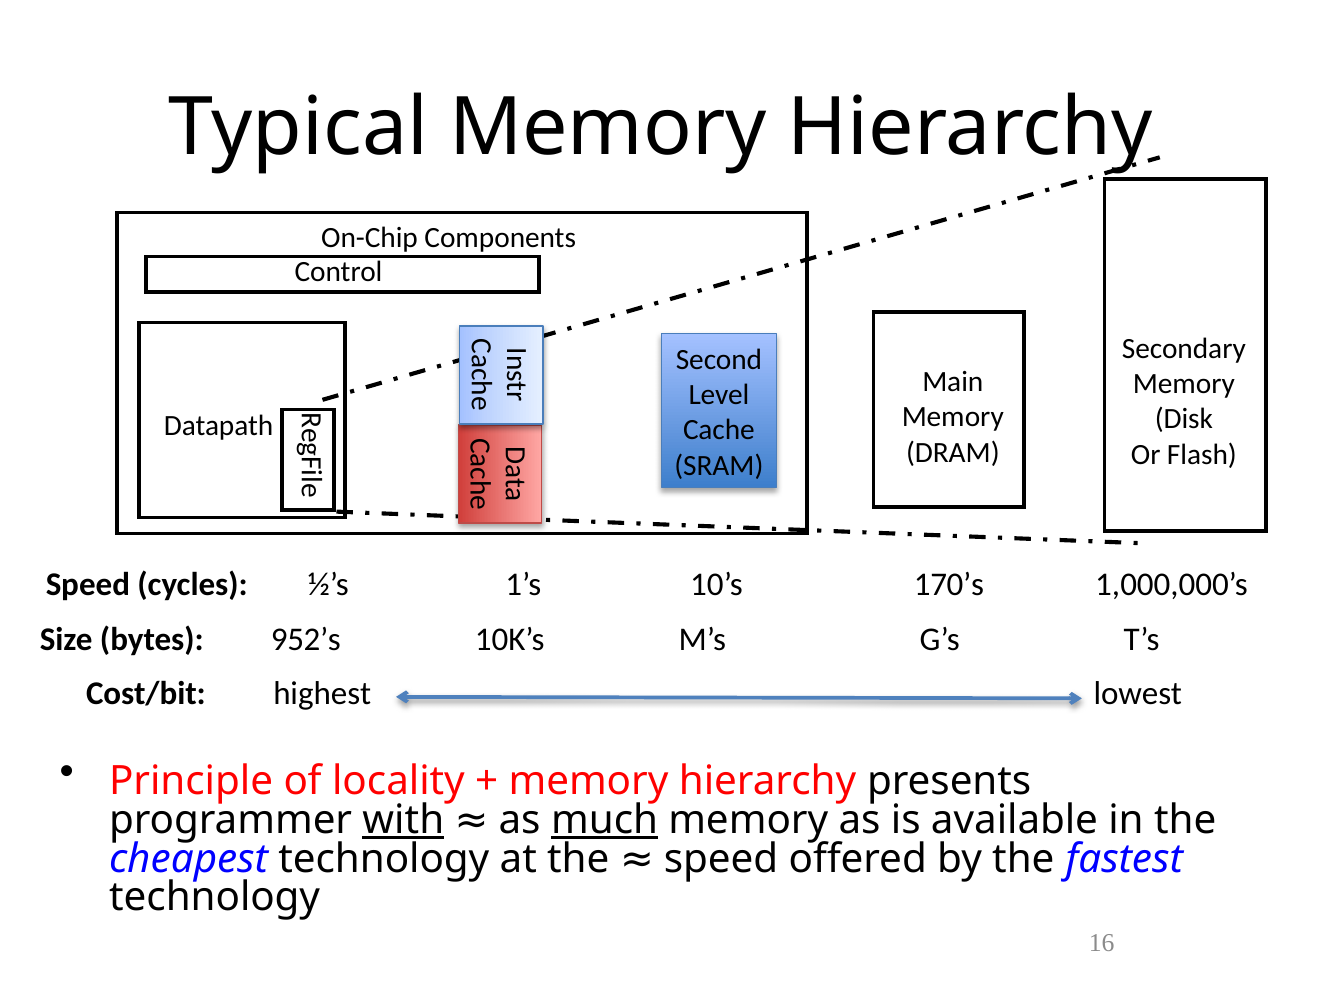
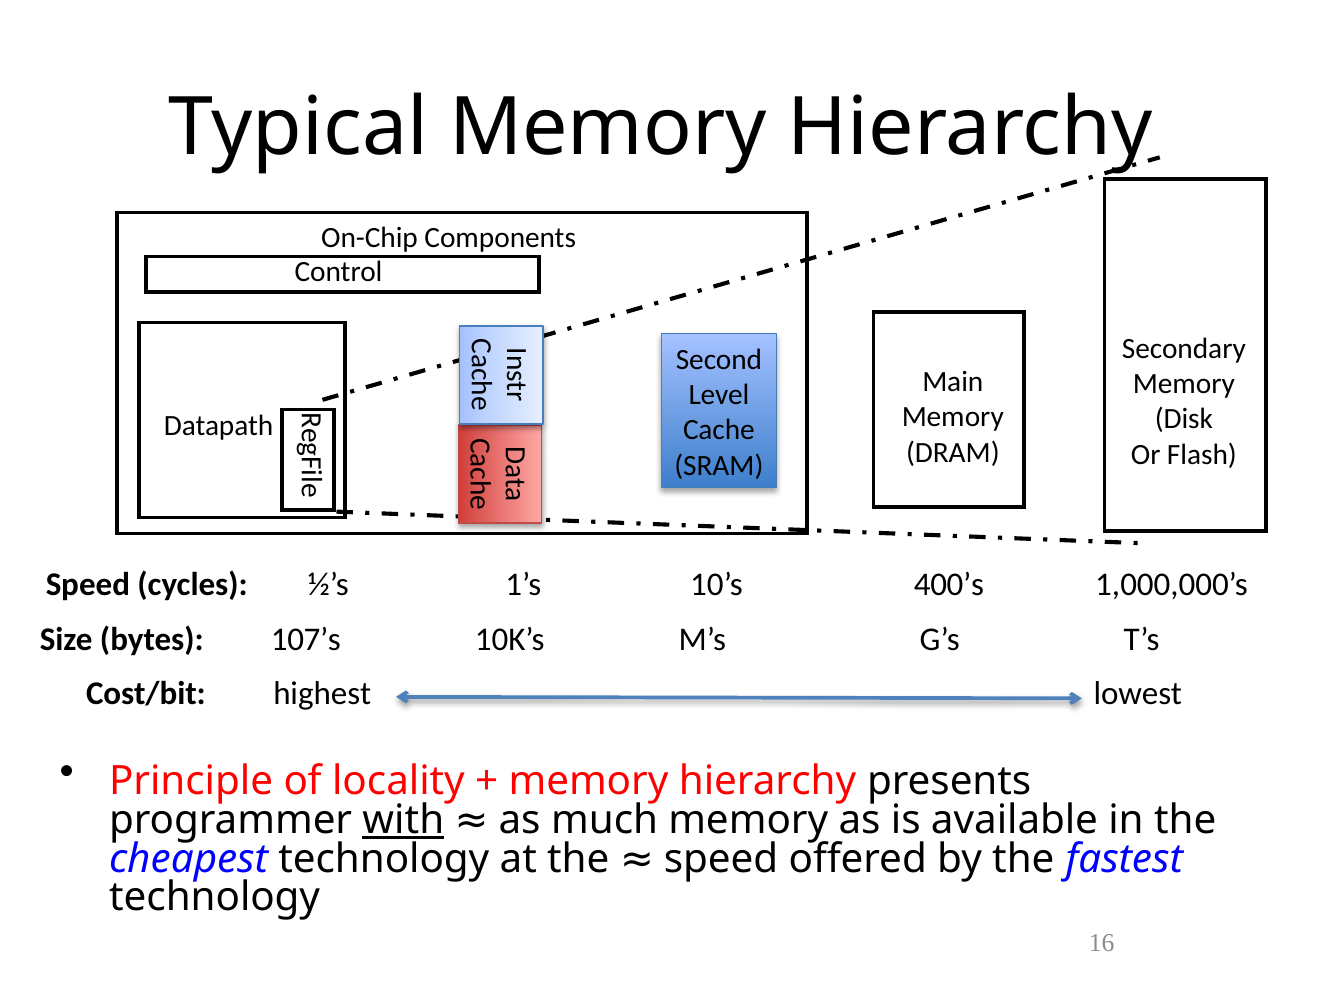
170’s: 170’s -> 400’s (949, 585)
952’s: 952’s -> 107’s (306, 640)
much underline: present -> none (605, 820)
